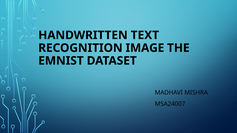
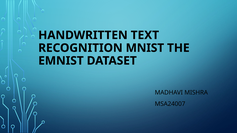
IMAGE: IMAGE -> MNIST (145, 48)
